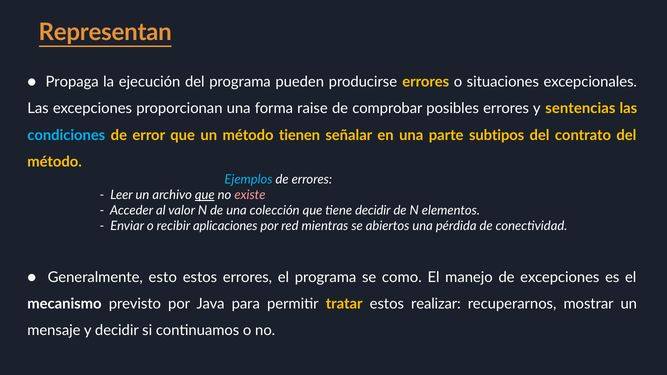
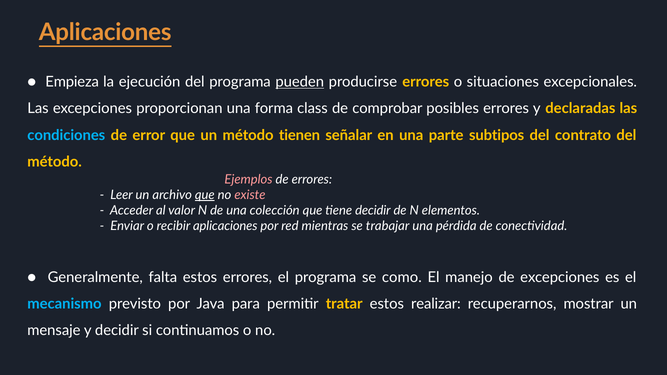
Representan: Representan -> Aplicaciones (105, 32)
Propaga: Propaga -> Empieza (72, 82)
pueden underline: none -> present (300, 82)
raise: raise -> class (312, 109)
sentencias: sentencias -> declaradas (580, 109)
Ejemplos colour: light blue -> pink (248, 180)
abiertos: abiertos -> trabajar (388, 226)
esto: esto -> falta (163, 277)
mecanismo colour: white -> light blue (64, 304)
